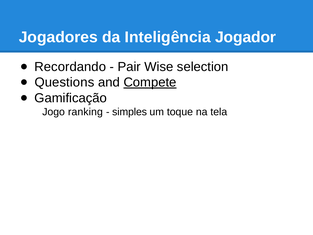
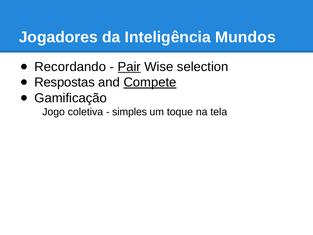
Jogador: Jogador -> Mundos (245, 37)
Pair underline: none -> present (129, 67)
Questions: Questions -> Respostas (65, 82)
ranking: ranking -> coletiva (85, 112)
